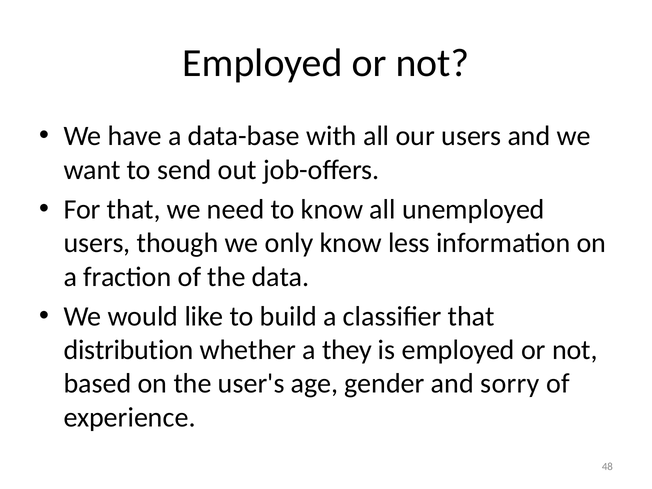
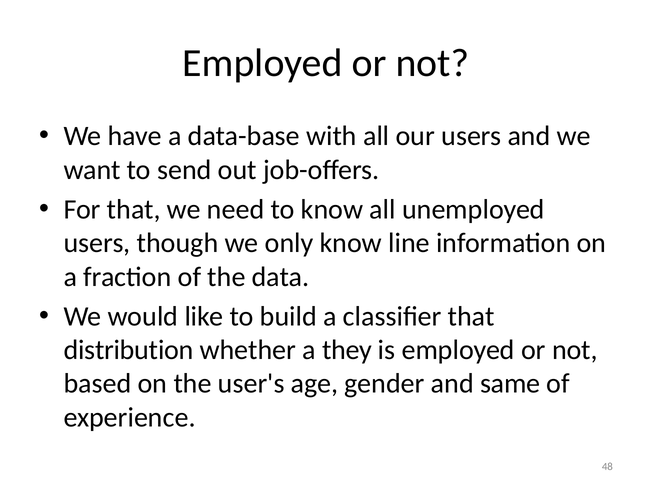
less: less -> line (409, 243)
sorry: sorry -> same (510, 384)
